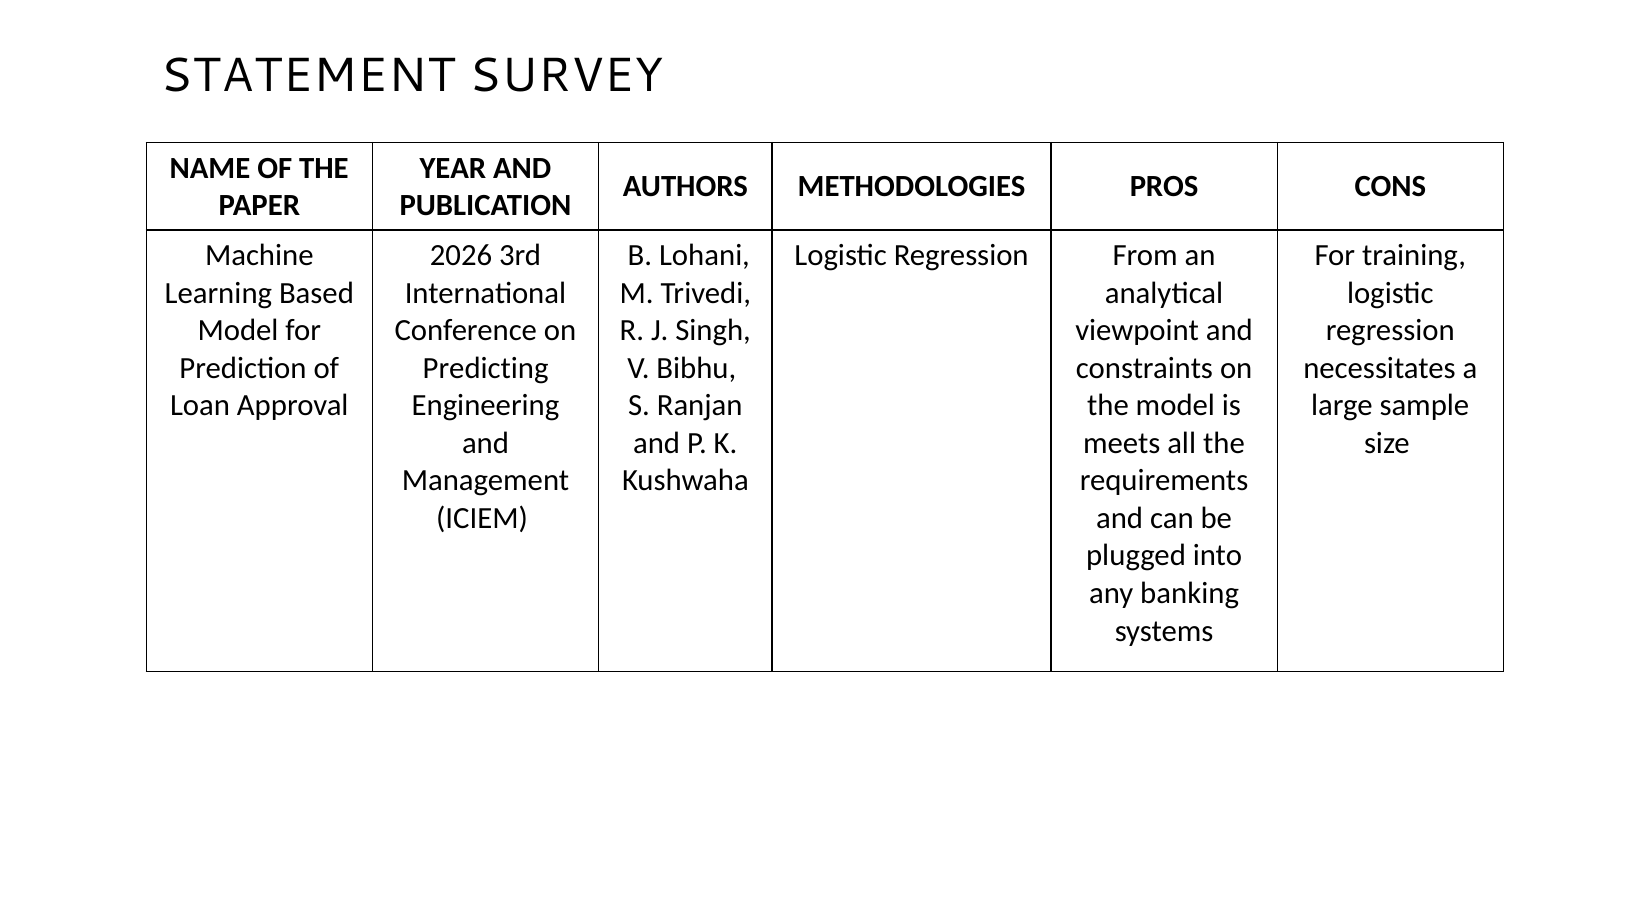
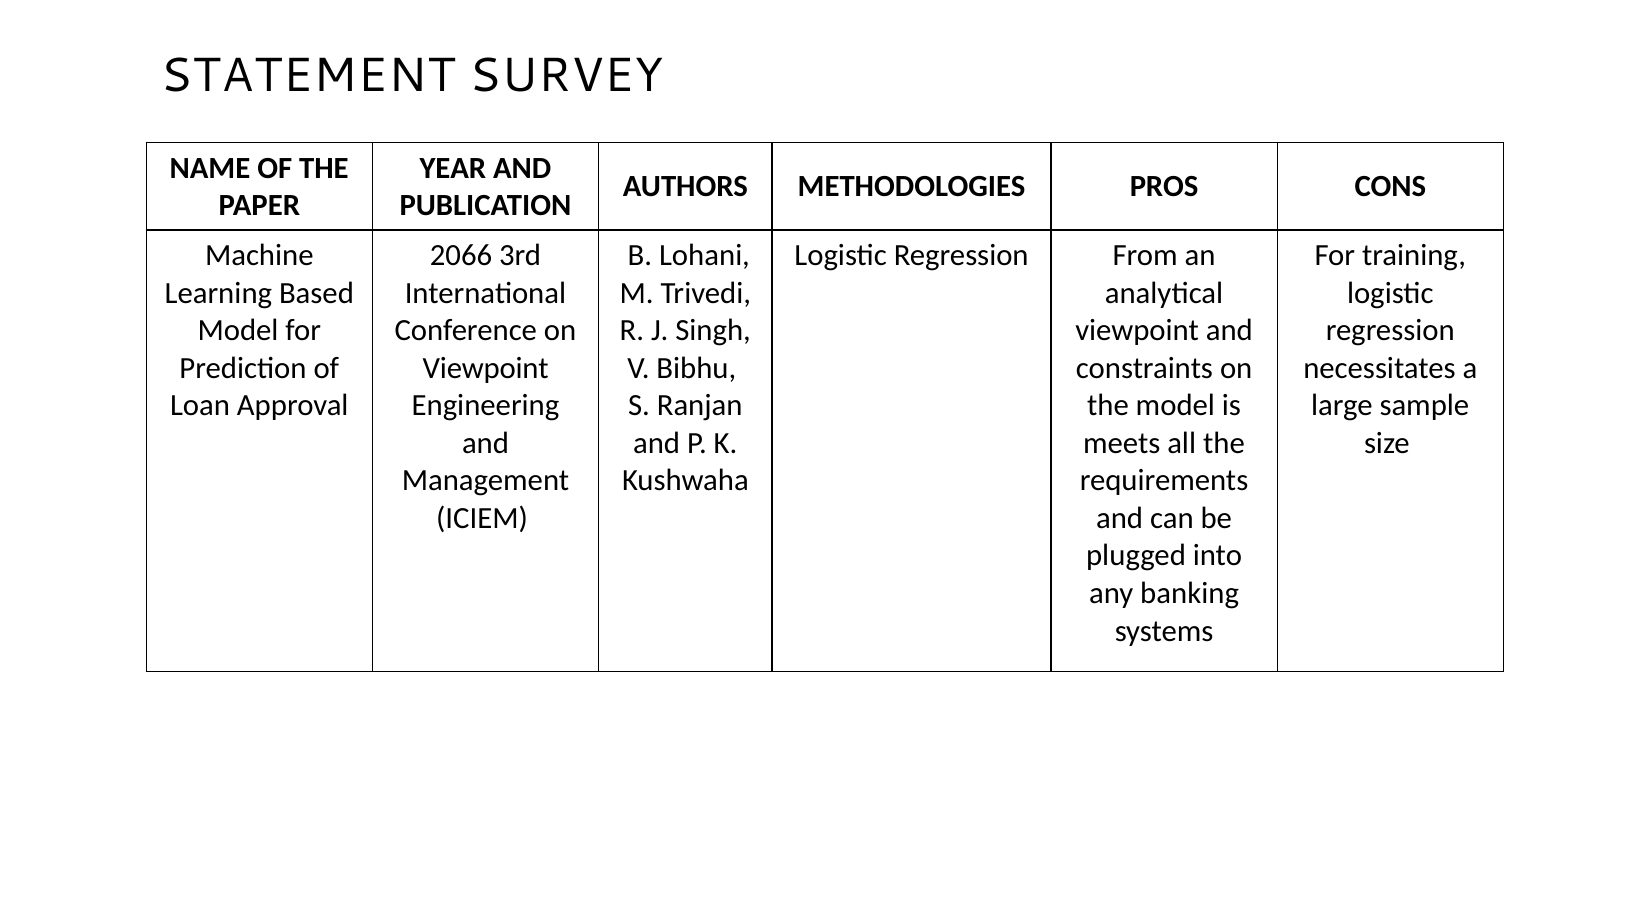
2026: 2026 -> 2066 (461, 255)
Predicting: Predicting -> Viewpoint (486, 368)
